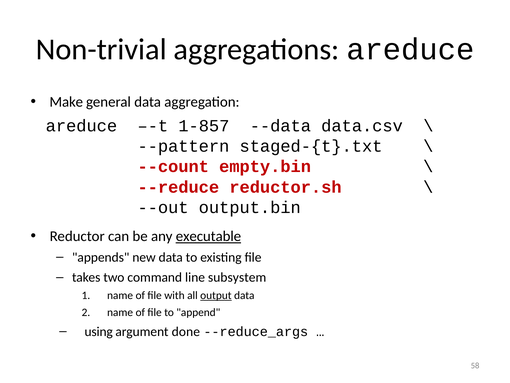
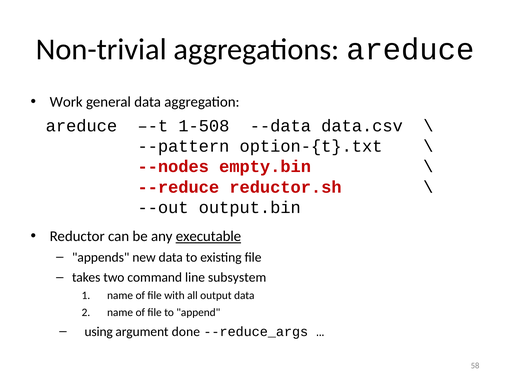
Make: Make -> Work (66, 102)
1-857: 1-857 -> 1-508 (204, 126)
staged-{t}.txt: staged-{t}.txt -> option-{t}.txt (311, 146)
--count: --count -> --nodes (173, 166)
output underline: present -> none (216, 295)
